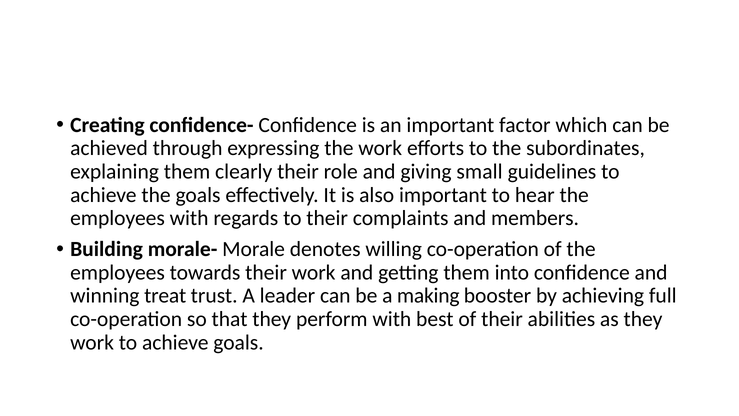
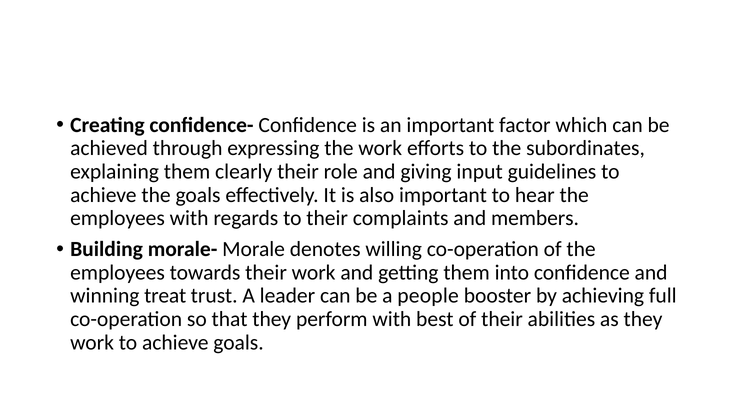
small: small -> input (480, 172)
making: making -> people (428, 296)
